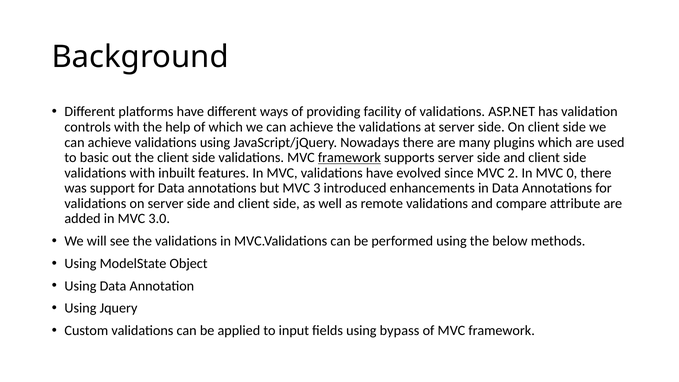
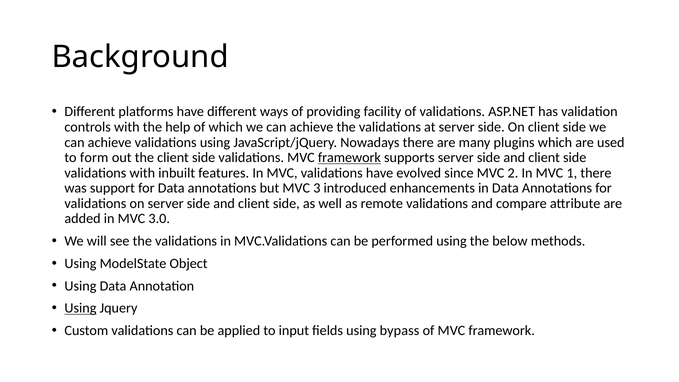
basic: basic -> form (94, 158)
0: 0 -> 1 (572, 173)
Using underline: none -> present (80, 308)
